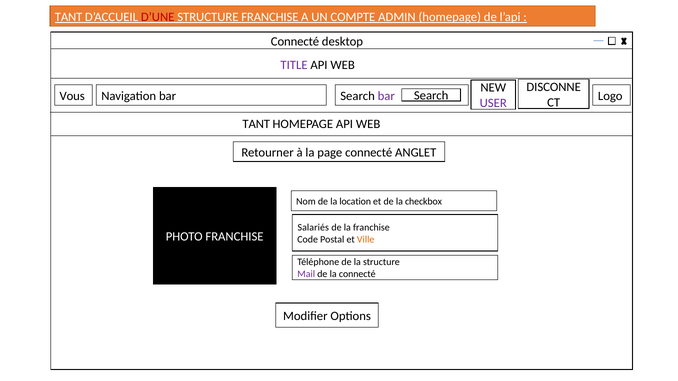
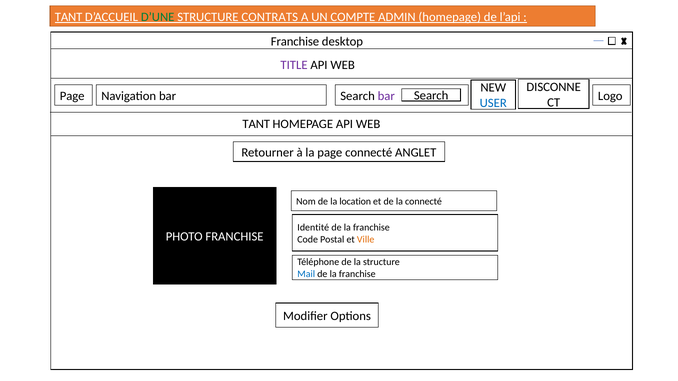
D’UNE colour: red -> green (158, 17)
STRUCTURE FRANCHISE: FRANCHISE -> CONTRATS (270, 17)
Connecté: Connecté -> Franchise (295, 42)
Vous: Vous -> Page (72, 96)
USER colour: purple -> blue (493, 103)
la checkbox: checkbox -> connecté (423, 202)
Salariés: Salariés -> Identité (313, 228)
Mail colour: purple -> blue (306, 274)
connecté: connecté -> franchise (357, 274)
